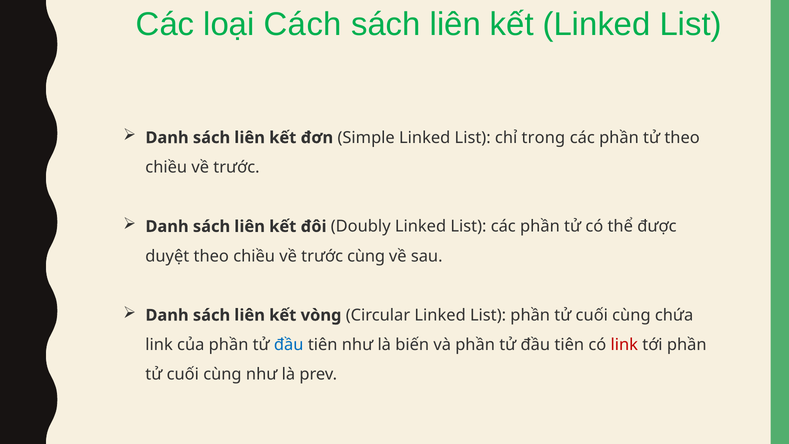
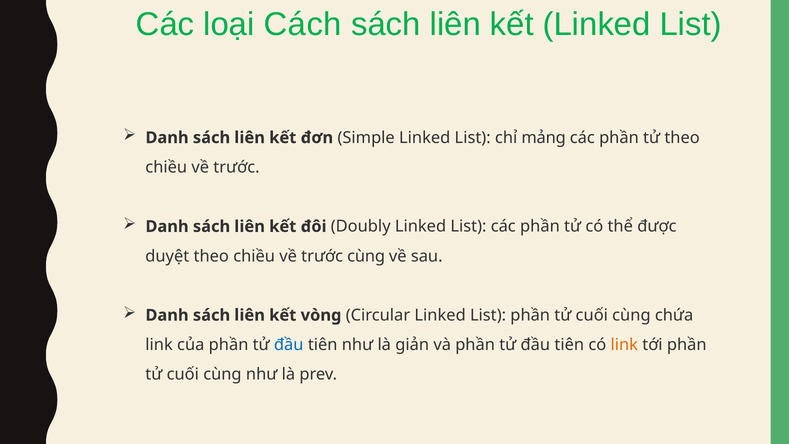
trong: trong -> mảng (544, 138)
biến: biến -> giản (412, 345)
link colour: red -> orange (624, 345)
